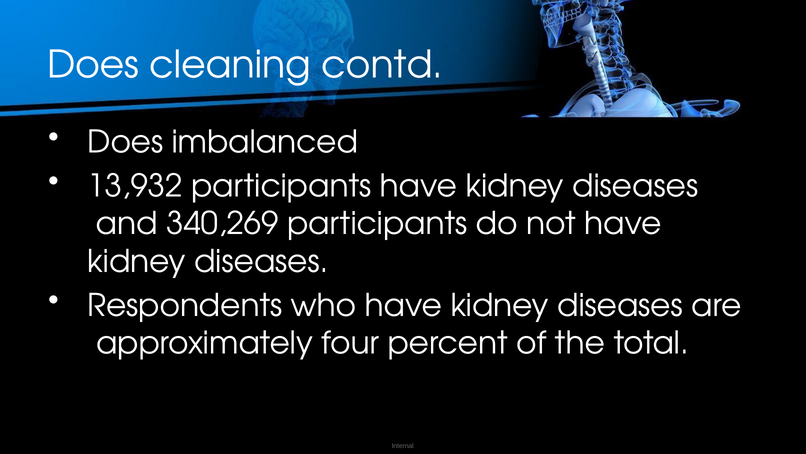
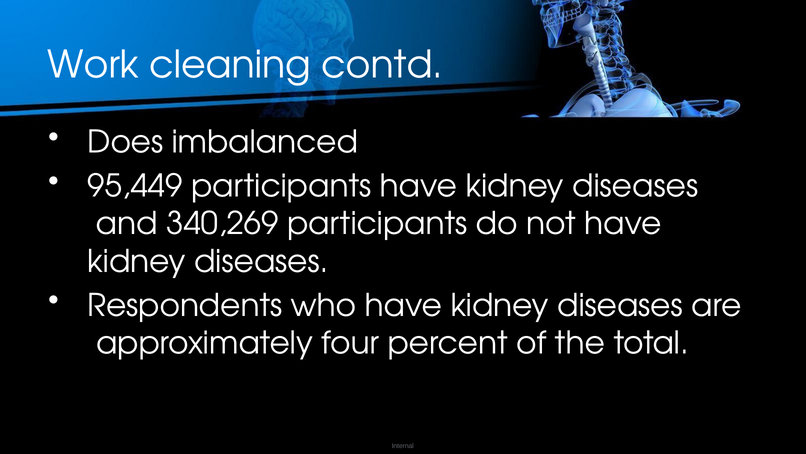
Does: Does -> Work (93, 65)
13,932: 13,932 -> 95,449 (135, 186)
